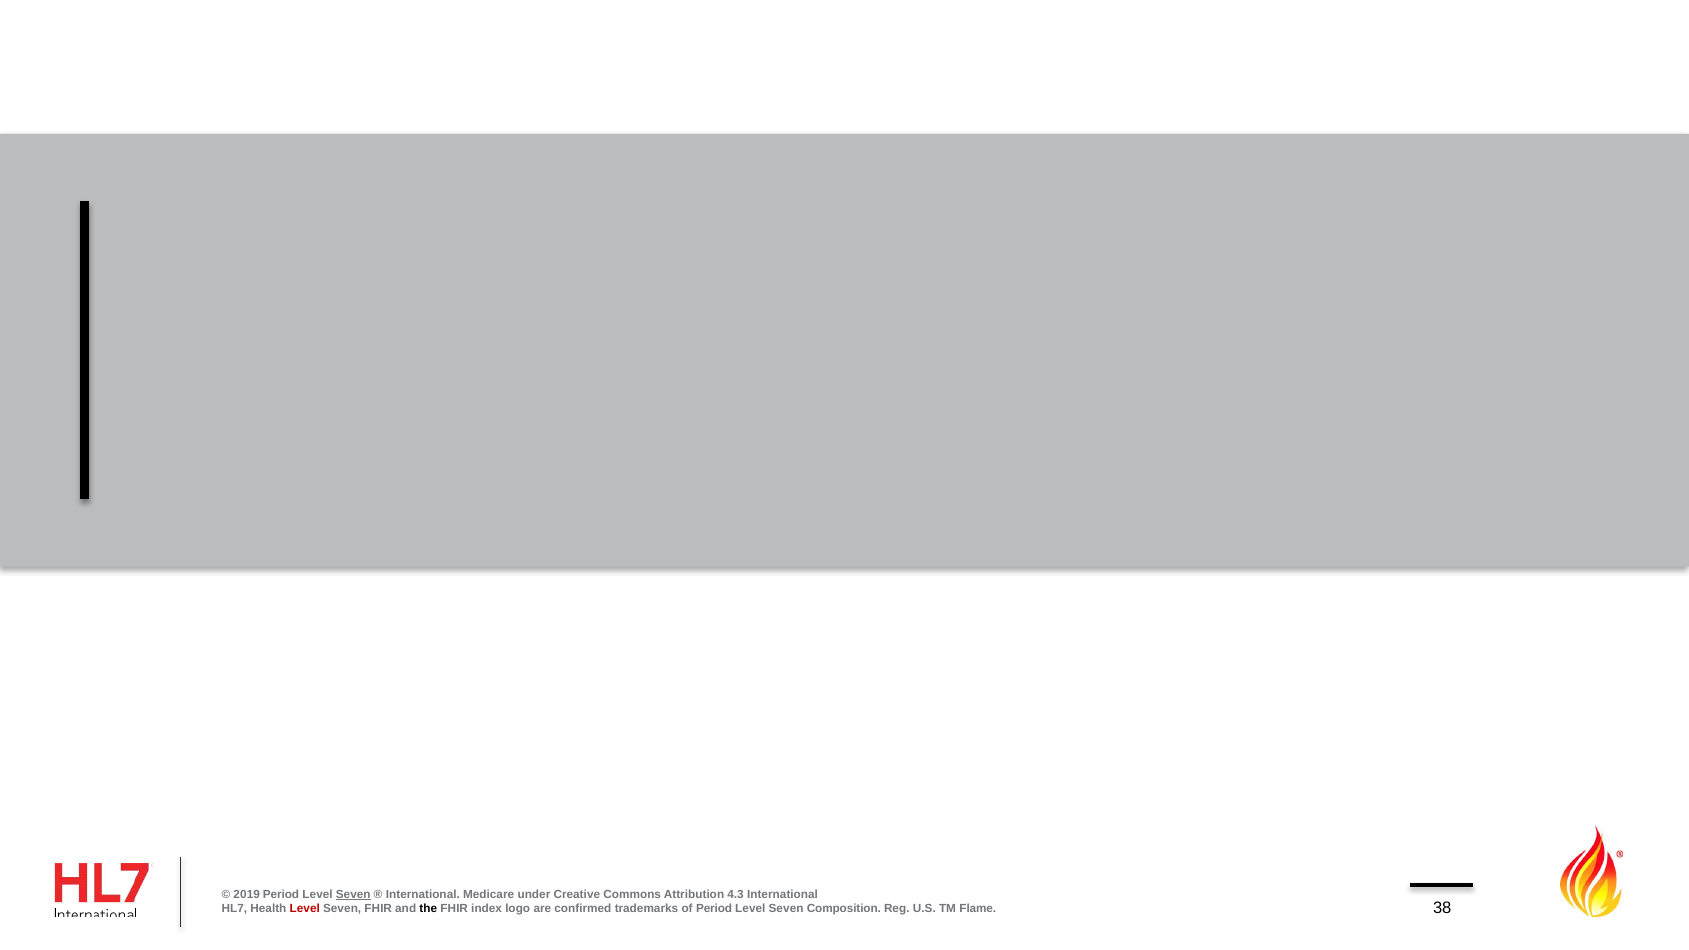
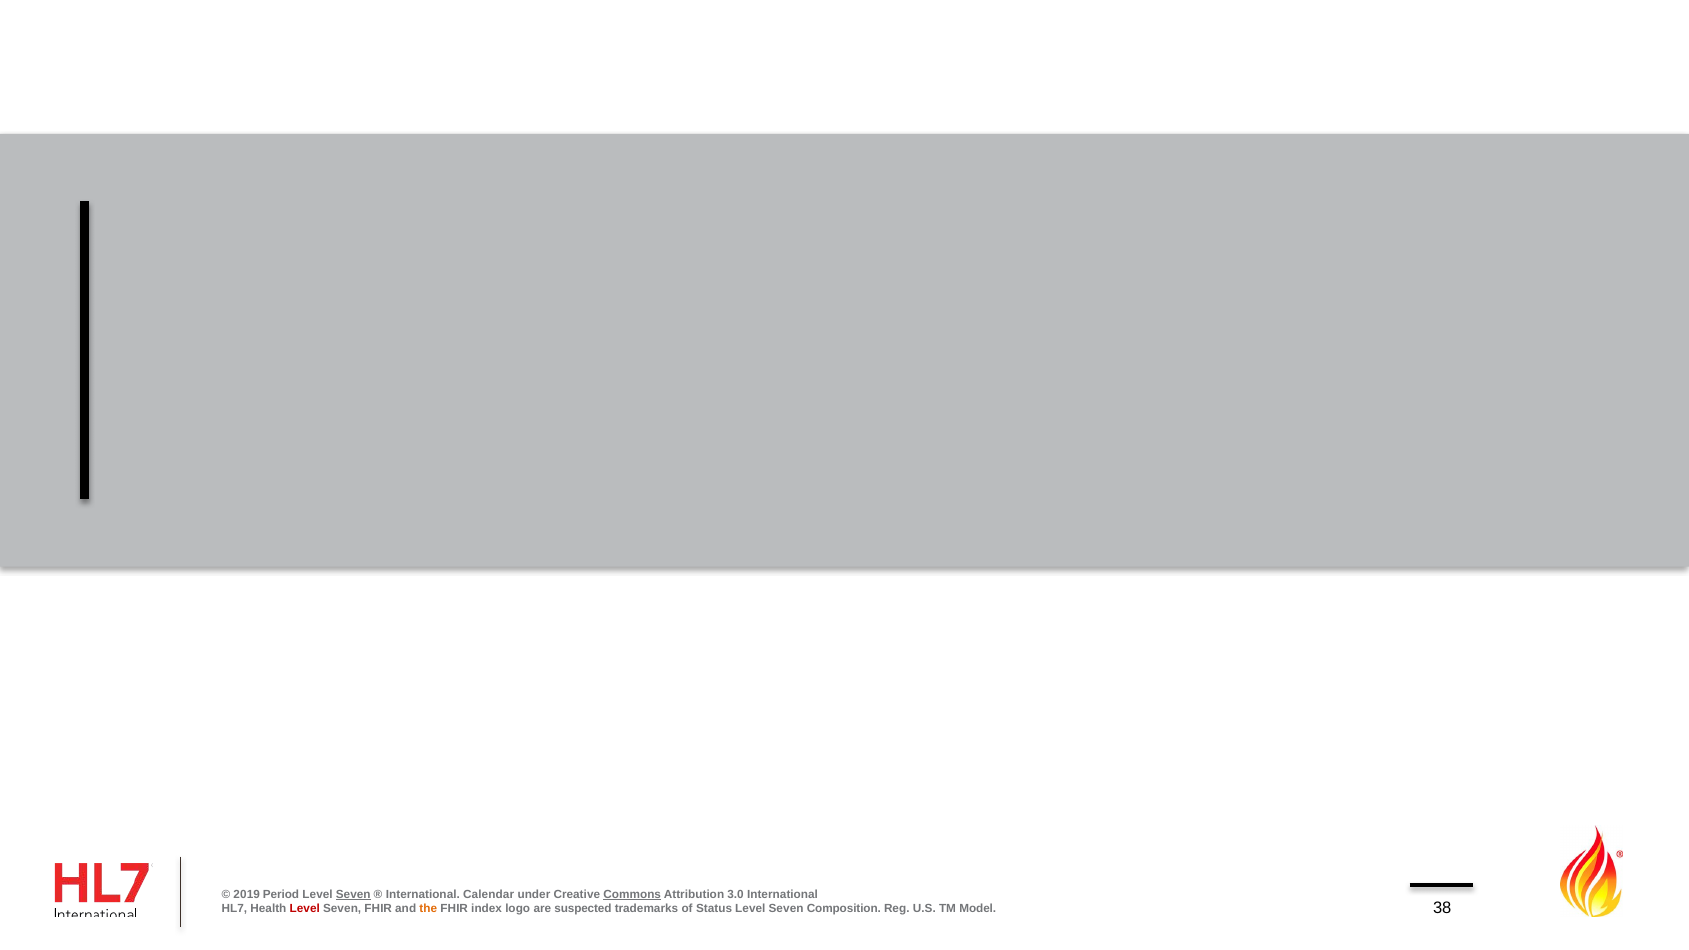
Medicare: Medicare -> Calendar (489, 894)
Commons underline: none -> present (632, 894)
4.3: 4.3 -> 3.0 (736, 894)
the colour: black -> orange (428, 908)
confirmed: confirmed -> suspected (583, 908)
of Period: Period -> Status (714, 908)
Flame: Flame -> Model (978, 908)
